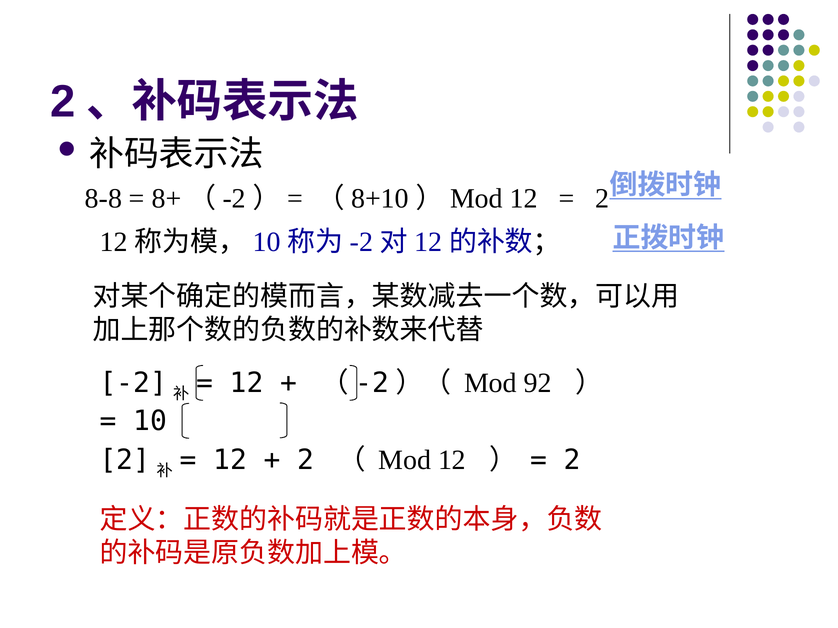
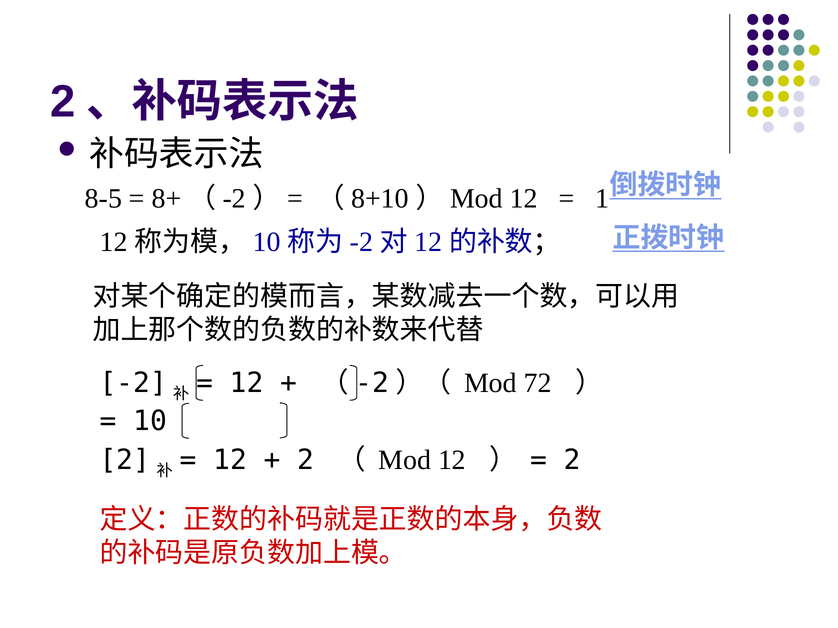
8-8: 8-8 -> 8-5 (103, 199)
2: 2 -> 1 (602, 199)
92: 92 -> 72 (538, 383)
